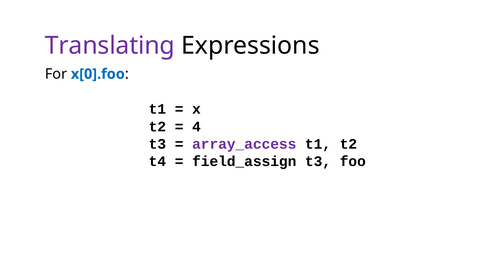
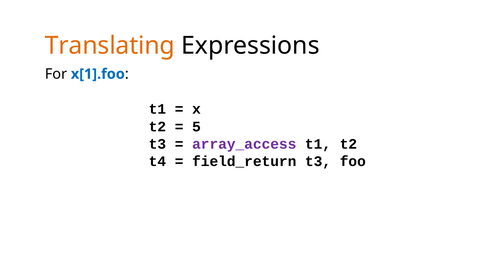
Translating colour: purple -> orange (110, 46)
x[0].foo: x[0].foo -> x[1].foo (98, 74)
4: 4 -> 5 (196, 126)
field_assign: field_assign -> field_return (244, 161)
